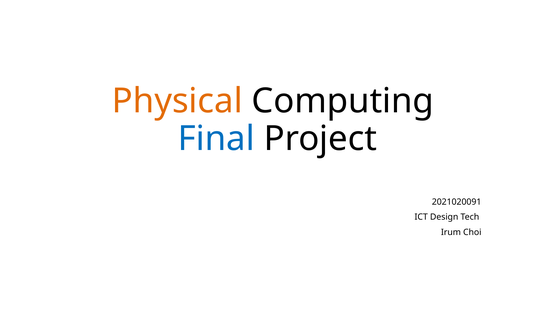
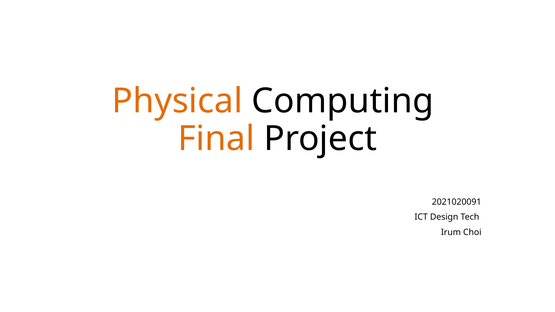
Final colour: blue -> orange (216, 139)
